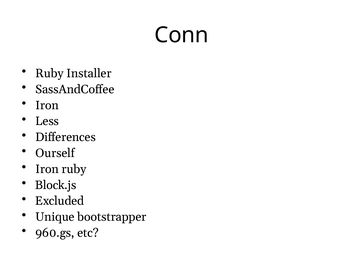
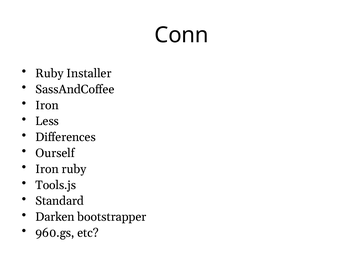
Block.js: Block.js -> Tools.js (56, 185)
Excluded: Excluded -> Standard (60, 201)
Unique: Unique -> Darken (55, 217)
